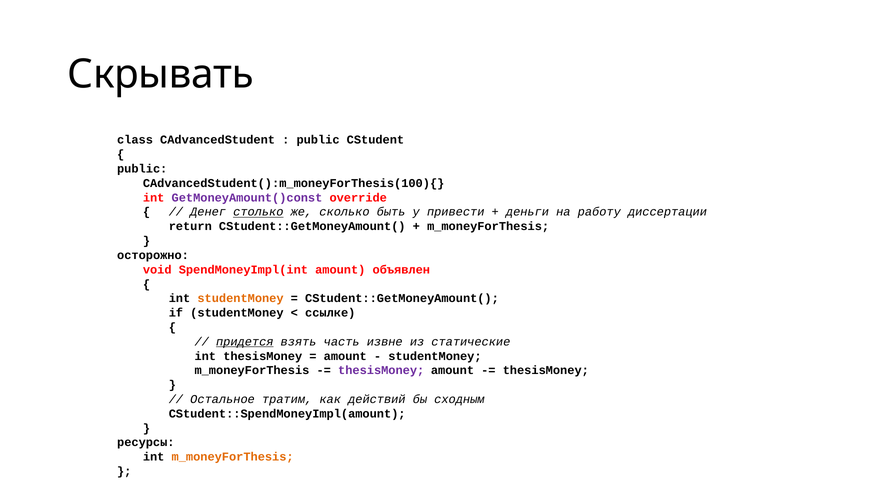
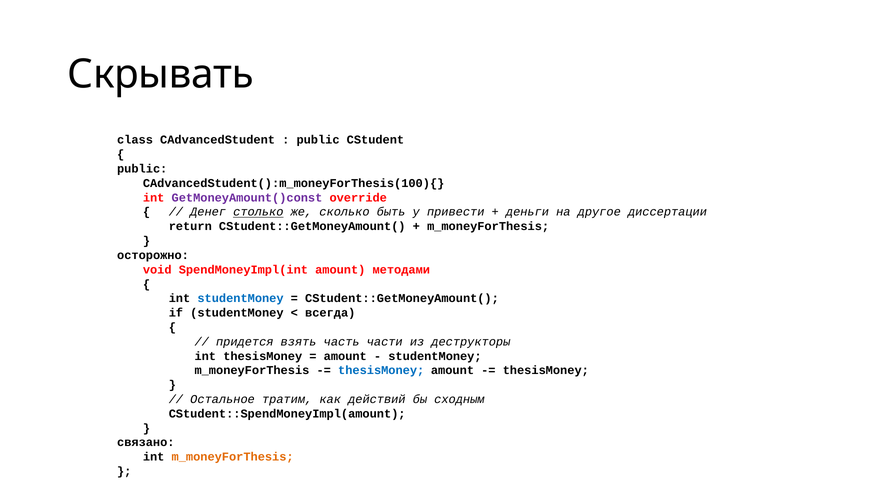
работу: работу -> другое (599, 212)
объявлен: объявлен -> методами (401, 270)
studentMoney colour: orange -> blue (241, 298)
ссылке: ссылке -> всегда (330, 313)
придется underline: present -> none (245, 342)
извне: извне -> части (385, 342)
статические: статические -> деструкторы (471, 342)
thesisMoney colour: purple -> blue (381, 370)
ресурсы: ресурсы -> связано (146, 442)
